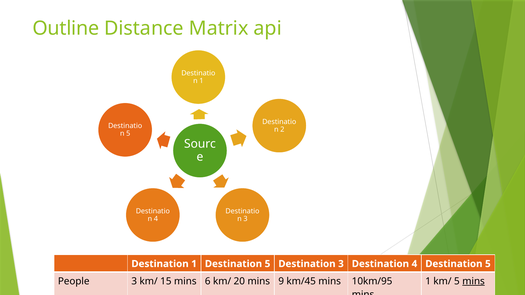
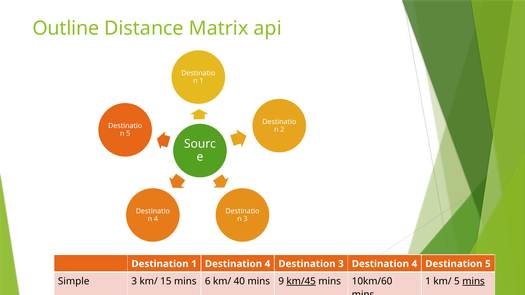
1 Destination 5: 5 -> 4 (267, 264)
People: People -> Simple (74, 281)
20: 20 -> 40 (239, 281)
km/45 underline: none -> present (301, 281)
10km/95: 10km/95 -> 10km/60 (372, 281)
